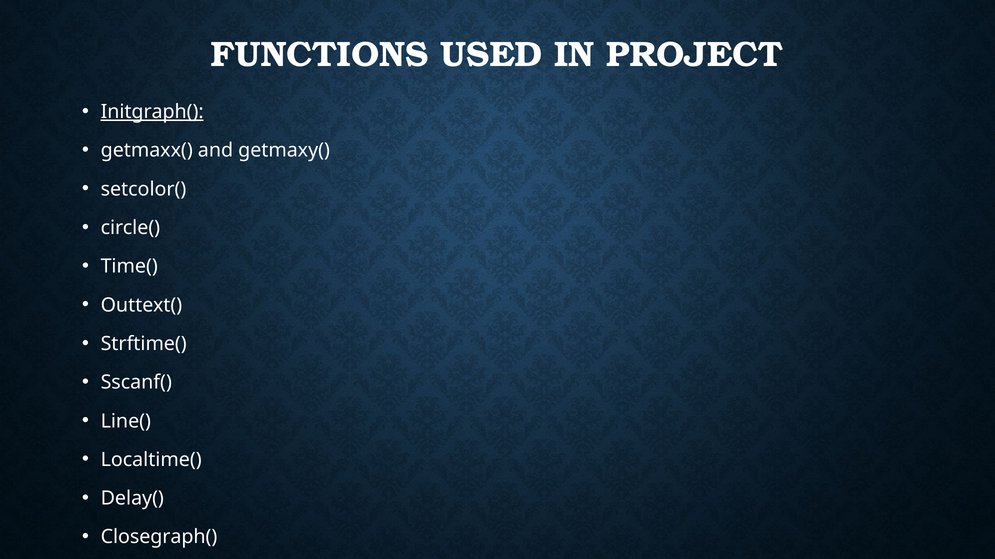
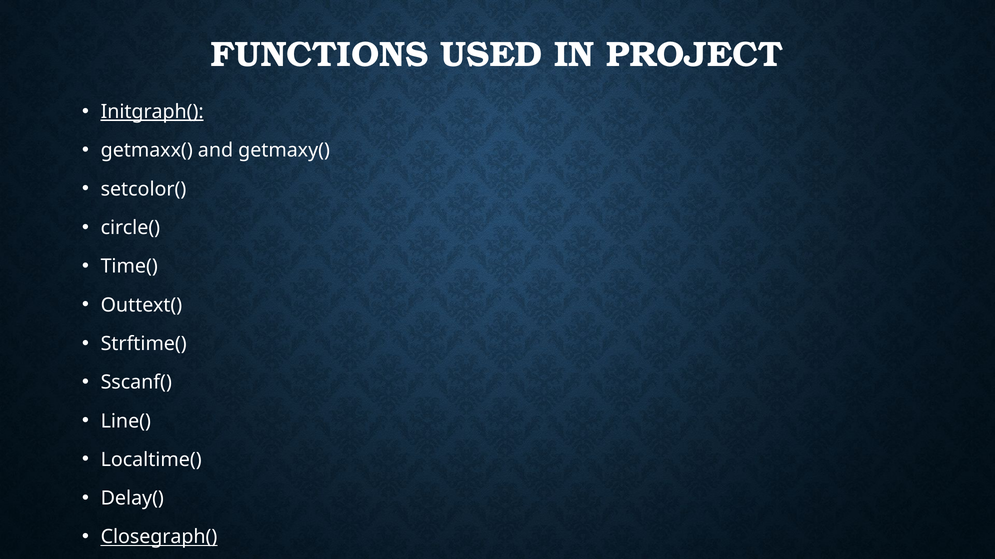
Closegraph( underline: none -> present (159, 538)
